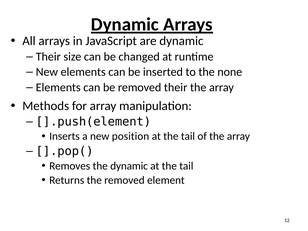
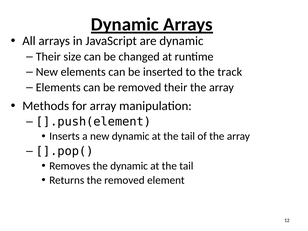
none: none -> track (230, 72)
new position: position -> dynamic (131, 136)
